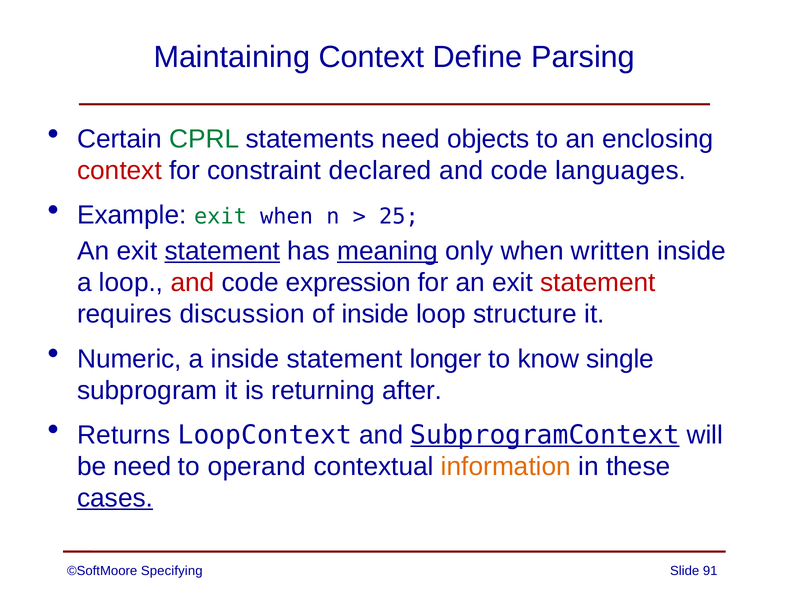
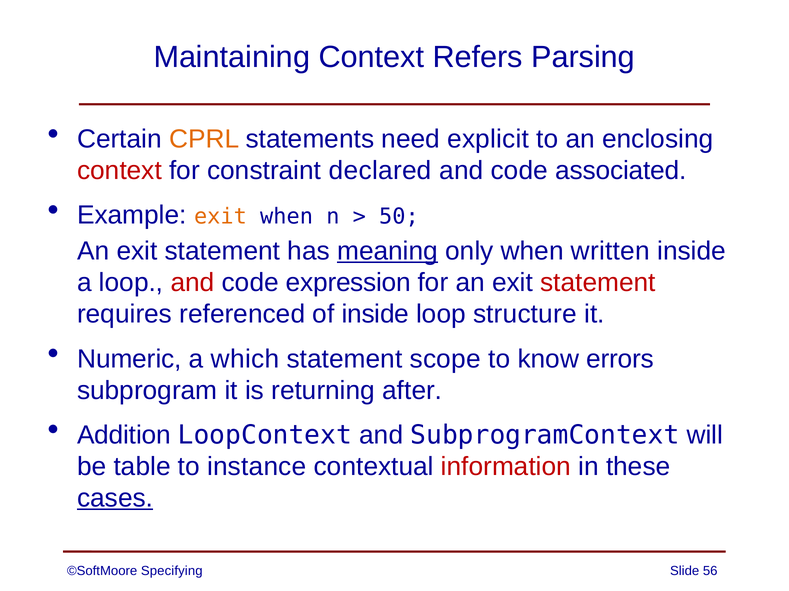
Define: Define -> Refers (478, 57)
CPRL colour: green -> orange (204, 139)
objects: objects -> explicit (488, 139)
languages: languages -> associated (621, 171)
exit colour: green -> orange (220, 217)
25: 25 -> 50 (399, 217)
statement underline: present -> none (222, 251)
discussion: discussion -> referenced (242, 315)
a inside: inside -> which (245, 359)
longer: longer -> scope (445, 359)
single: single -> errors (620, 359)
Returns: Returns -> Addition (124, 436)
SubprogramContext underline: present -> none (545, 436)
be need: need -> table (142, 467)
operand: operand -> instance (257, 467)
information colour: orange -> red (506, 467)
91: 91 -> 56 (710, 572)
